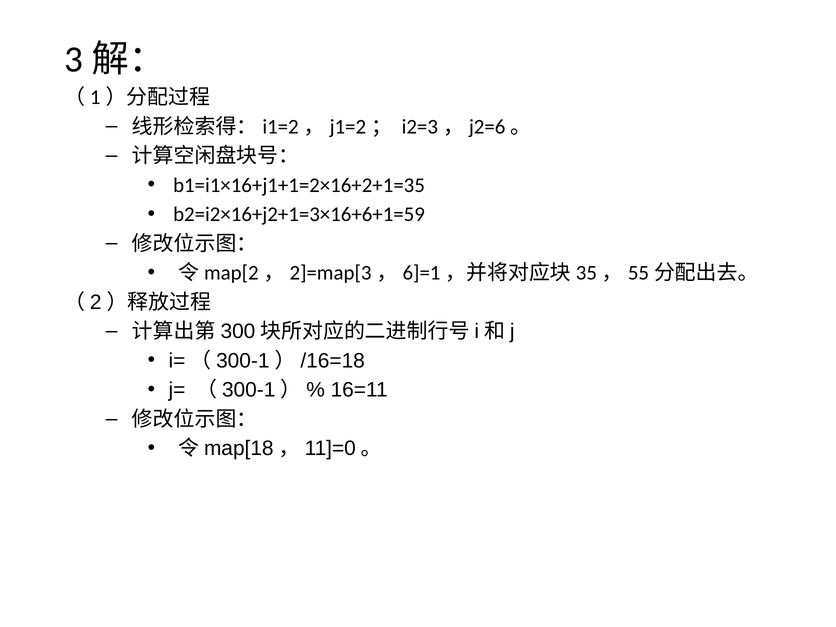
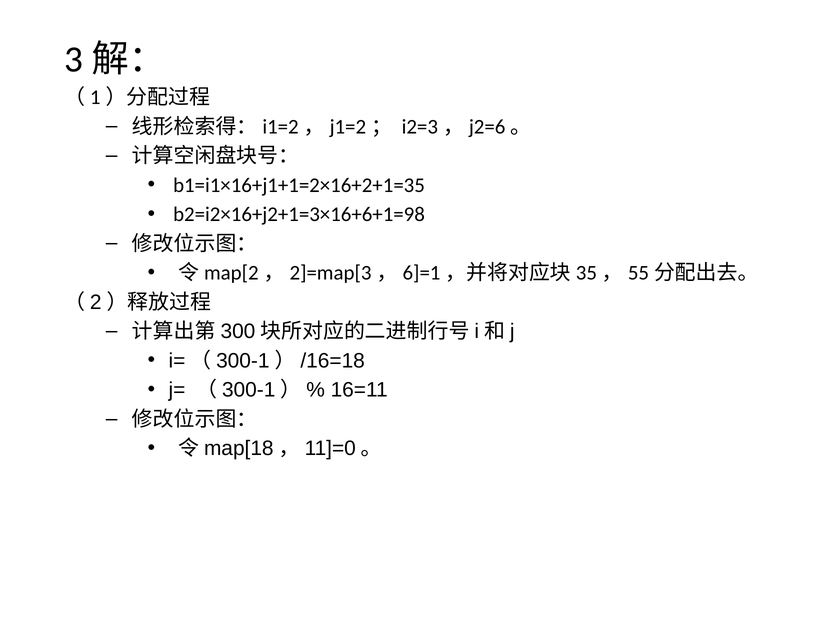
b2=i2×16+j2+1=3×16+6+1=59: b2=i2×16+j2+1=3×16+6+1=59 -> b2=i2×16+j2+1=3×16+6+1=98 (299, 214)
